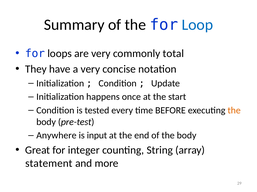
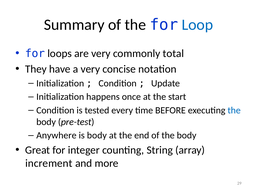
the colour: orange -> blue (234, 111)
is input: input -> body (97, 136)
statement: statement -> increment (49, 164)
